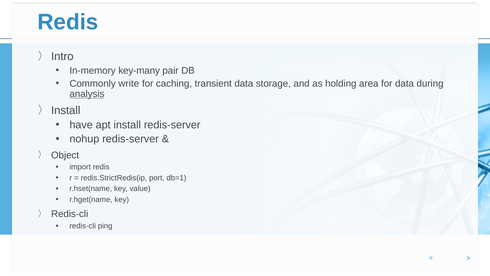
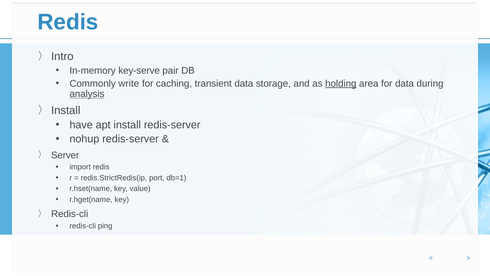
key-many: key-many -> key-serve (139, 70)
holding underline: none -> present (341, 83)
Object: Object -> Server (65, 155)
